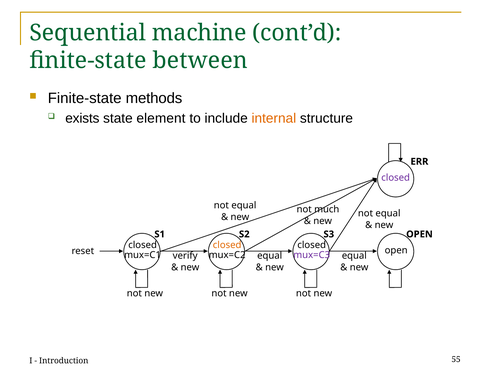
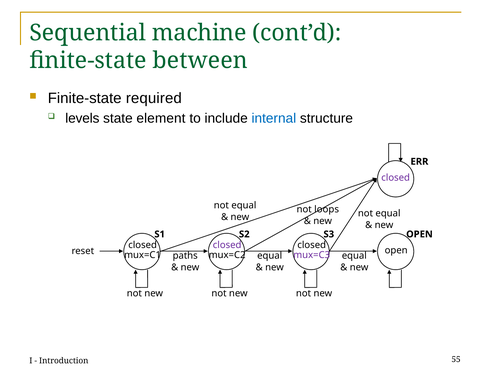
methods: methods -> required (154, 98)
exists: exists -> levels (82, 118)
internal colour: orange -> blue (274, 118)
much: much -> loops (327, 209)
closed colour: orange -> purple (227, 245)
verify: verify -> paths (185, 255)
